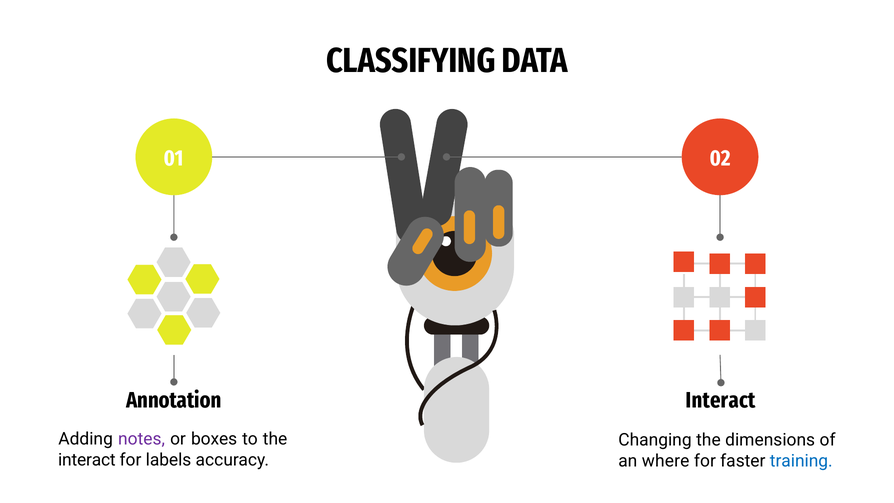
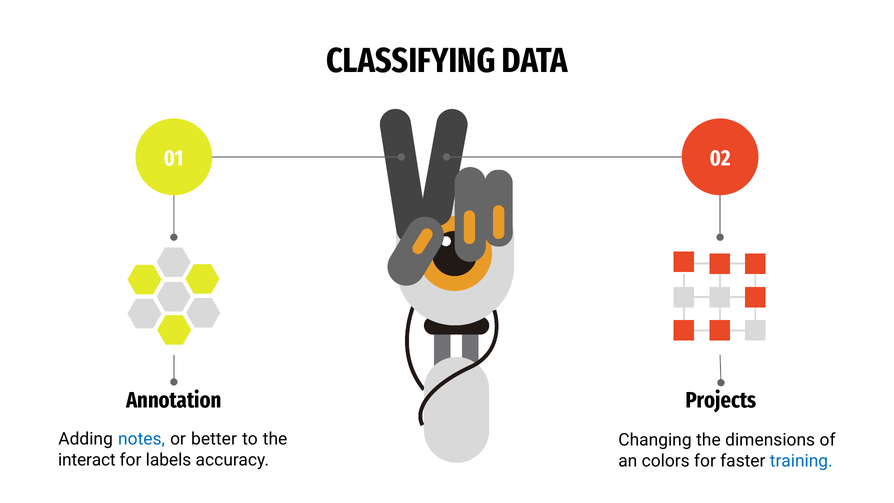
Interact: Interact -> Projects (721, 400)
notes colour: purple -> blue (142, 439)
boxes: boxes -> better (214, 439)
where: where -> colors (666, 461)
